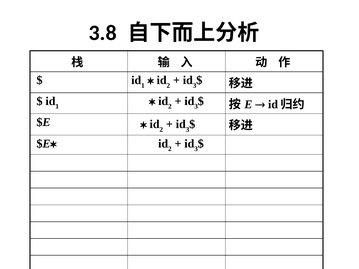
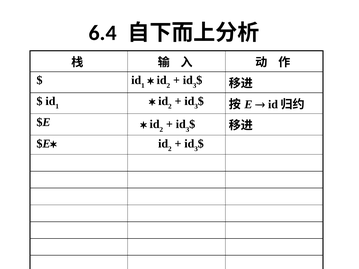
3.8: 3.8 -> 6.4 (103, 33)
